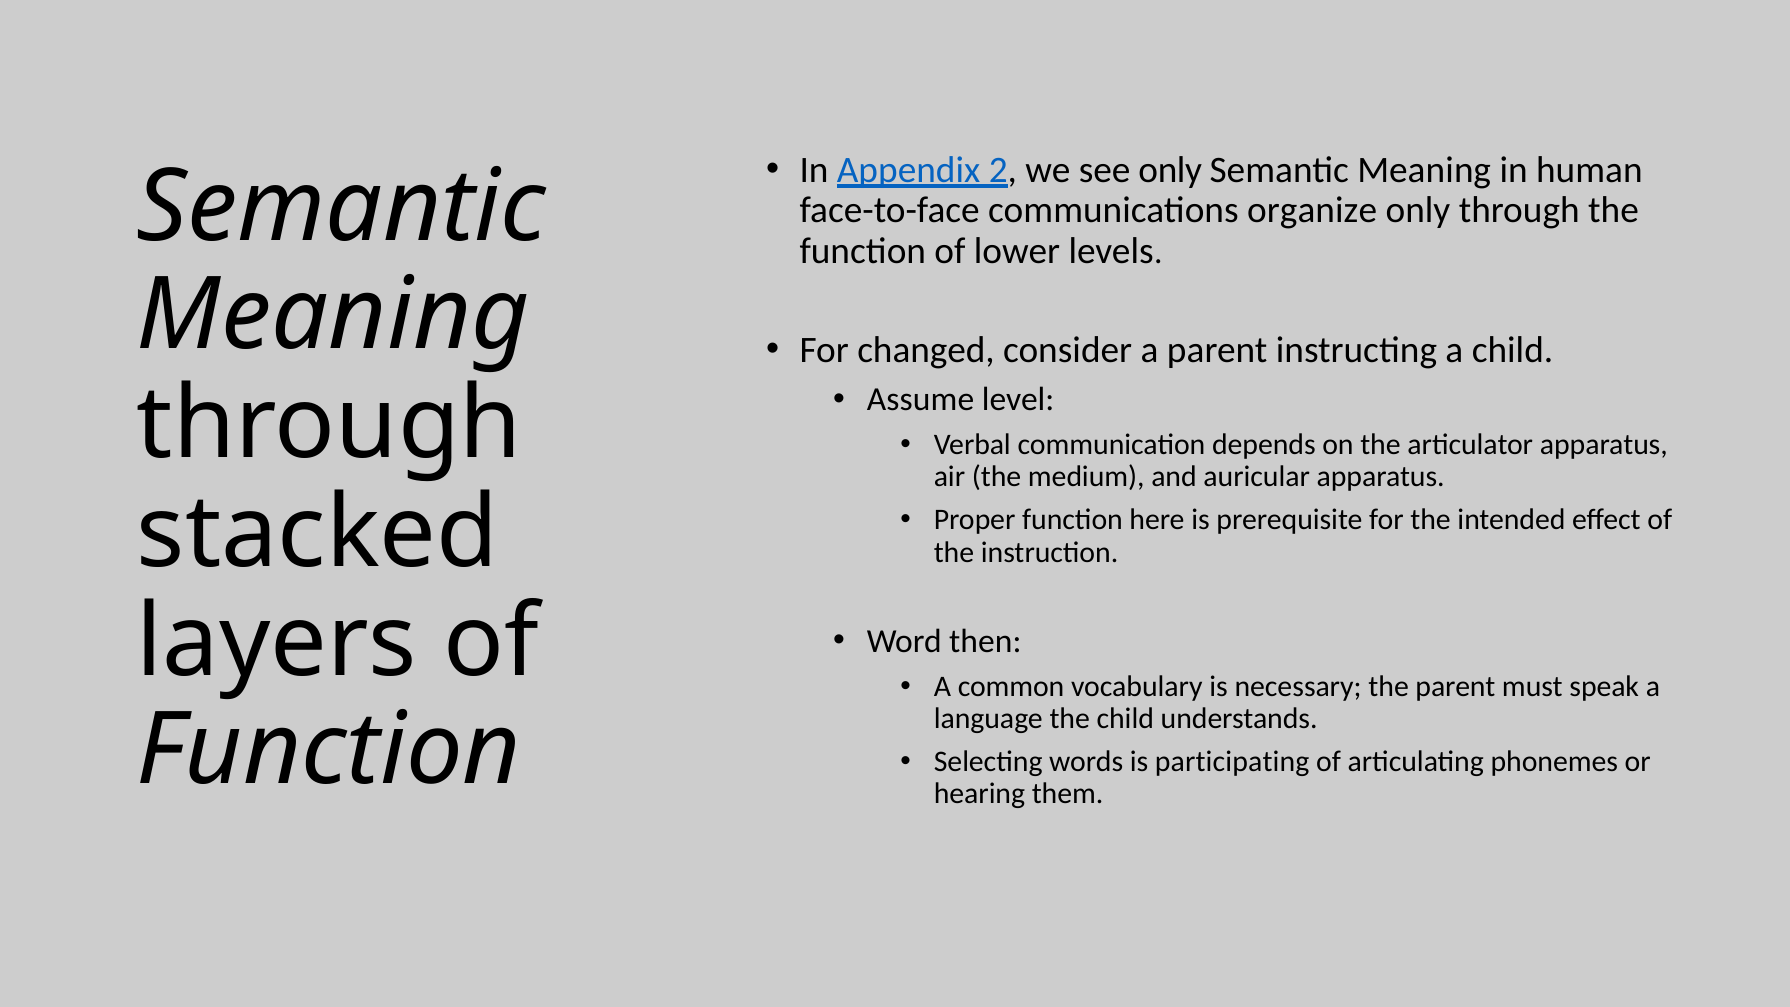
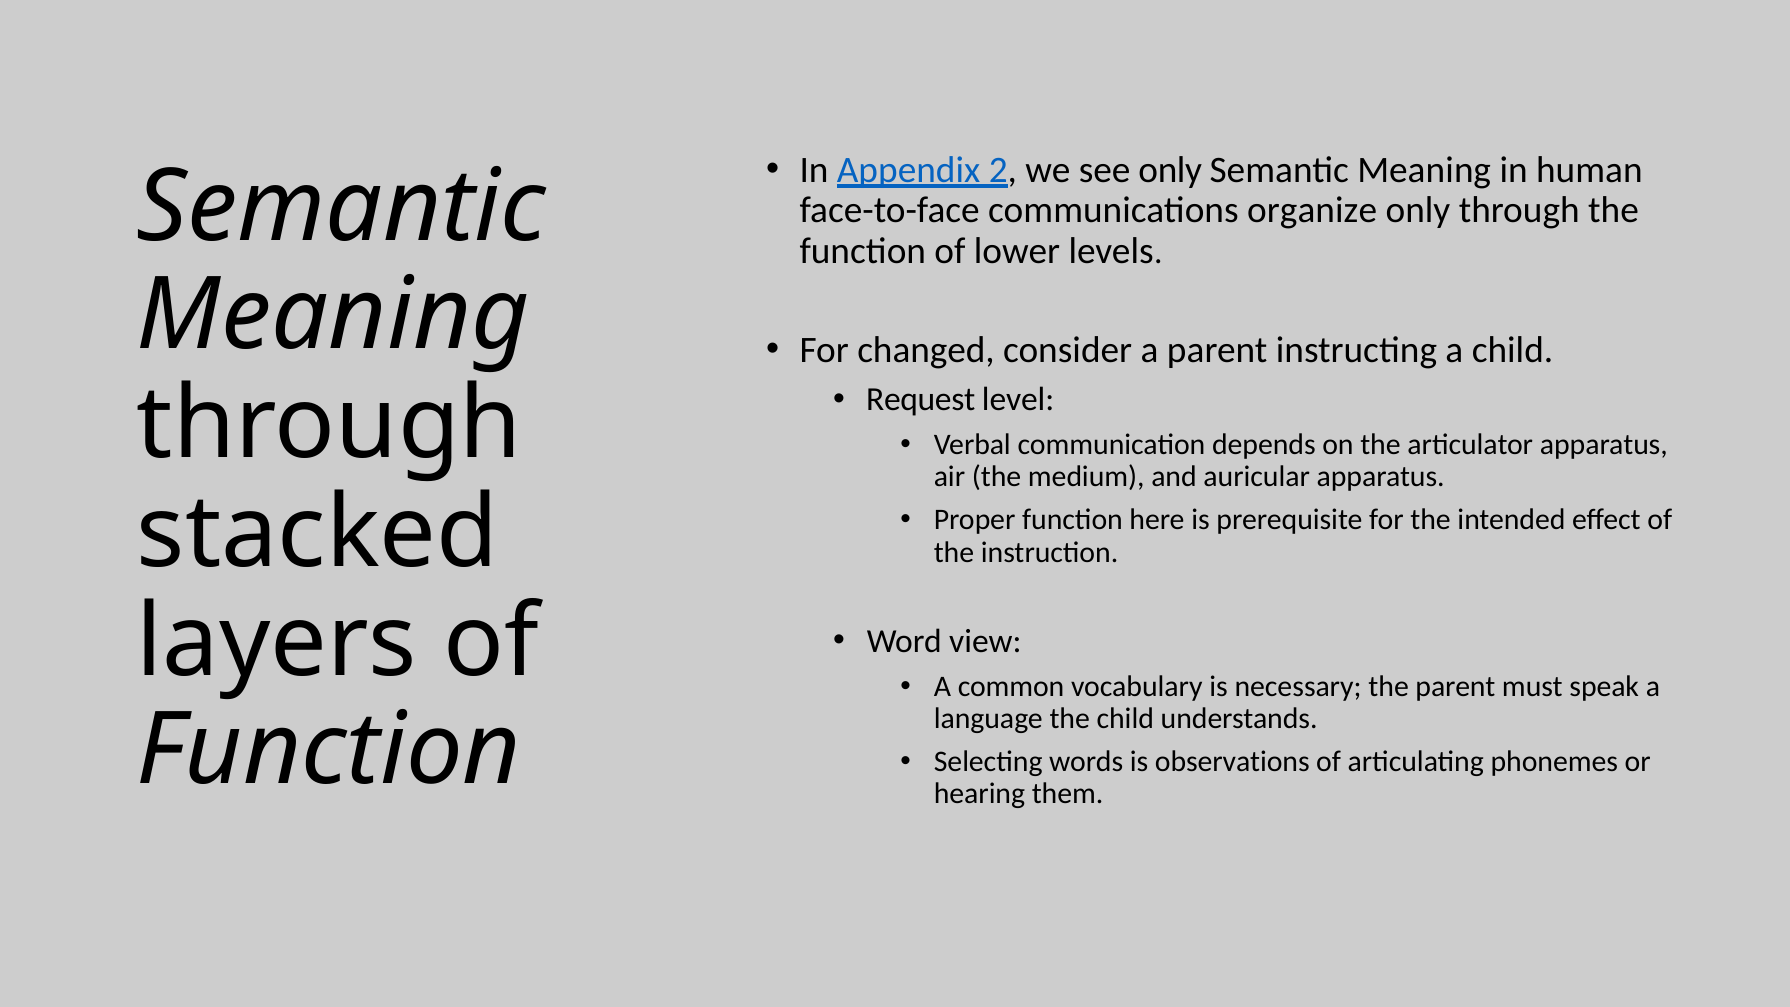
Assume: Assume -> Request (921, 399)
then: then -> view (985, 641)
participating: participating -> observations (1232, 762)
